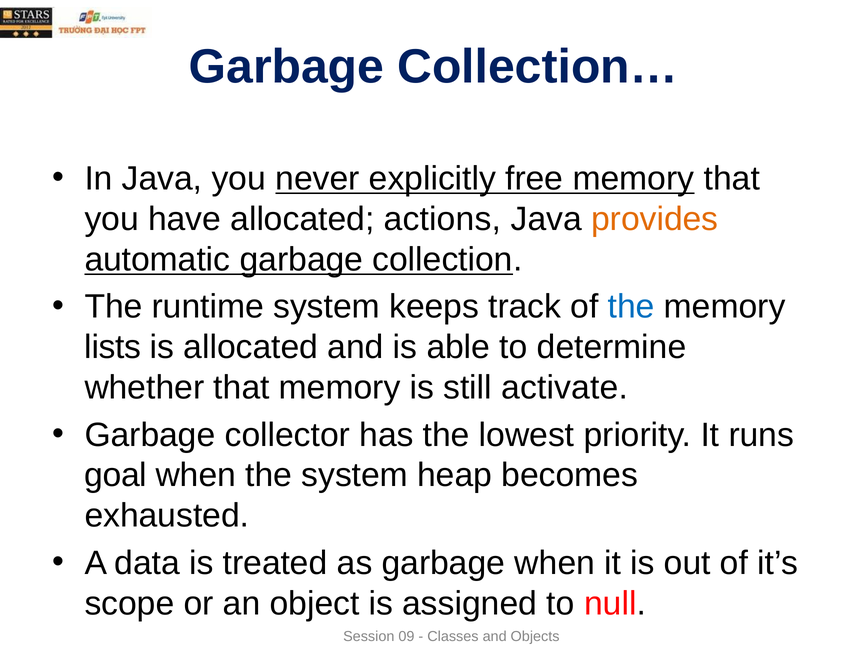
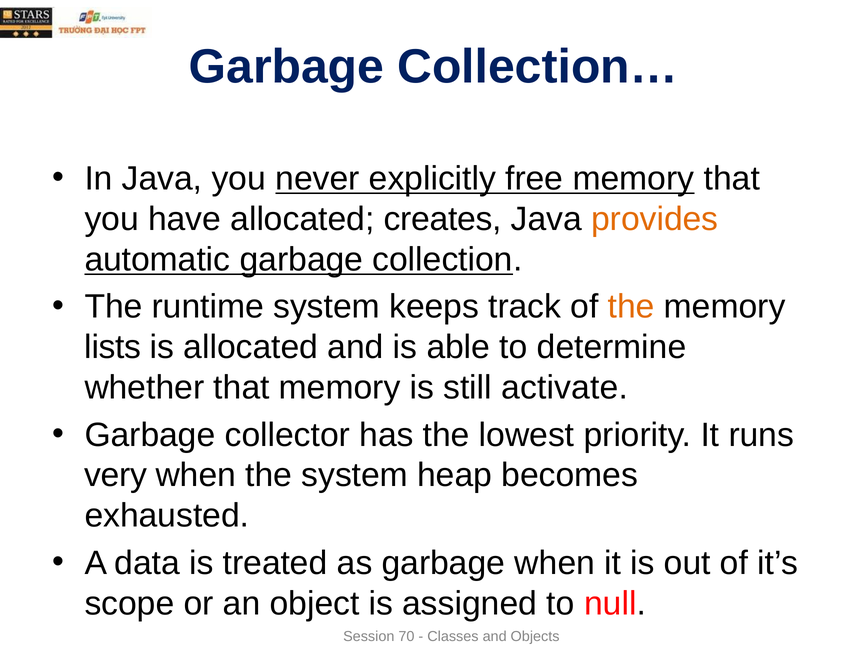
actions: actions -> creates (443, 219)
the colour: blue -> orange (631, 307)
goal: goal -> very (116, 476)
09: 09 -> 70 (406, 637)
